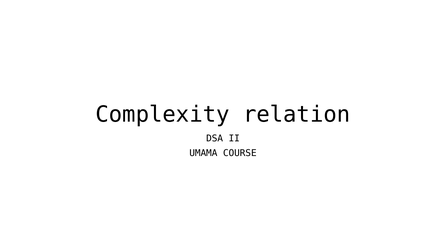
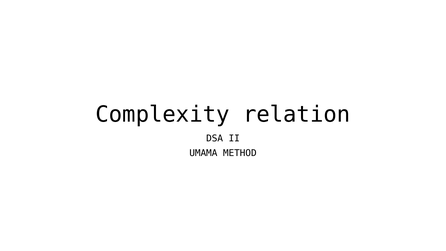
COURSE: COURSE -> METHOD (240, 153)
